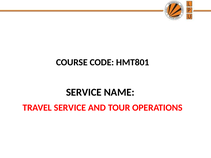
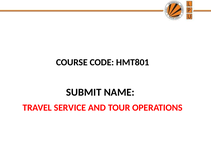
SERVICE: SERVICE -> SUBMIT (84, 92)
